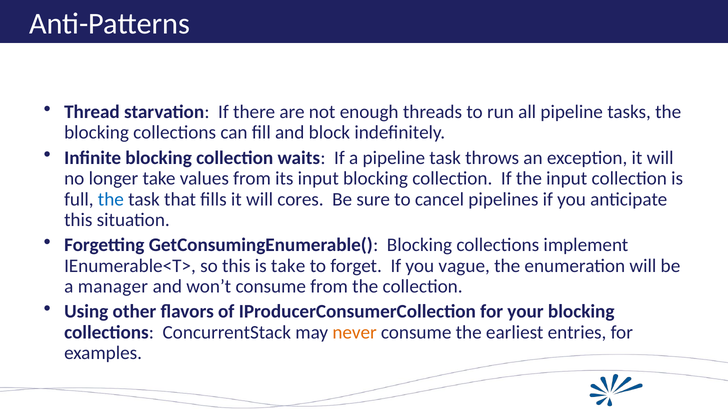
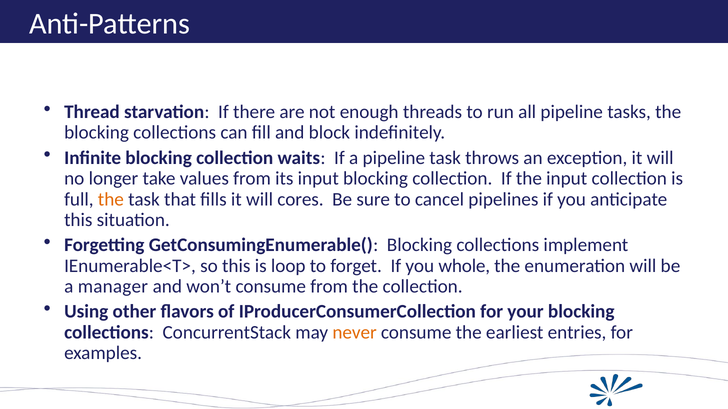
the colour: blue -> orange (111, 199)
is take: take -> loop (288, 266)
vague: vague -> whole (464, 266)
